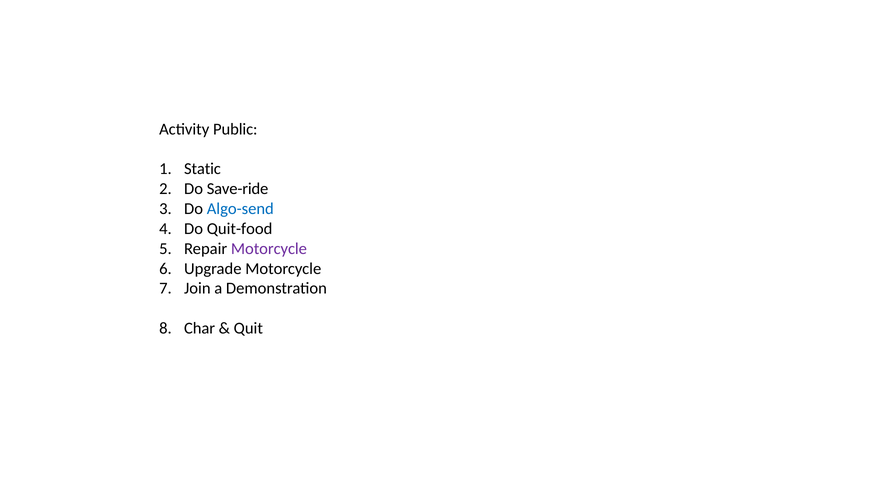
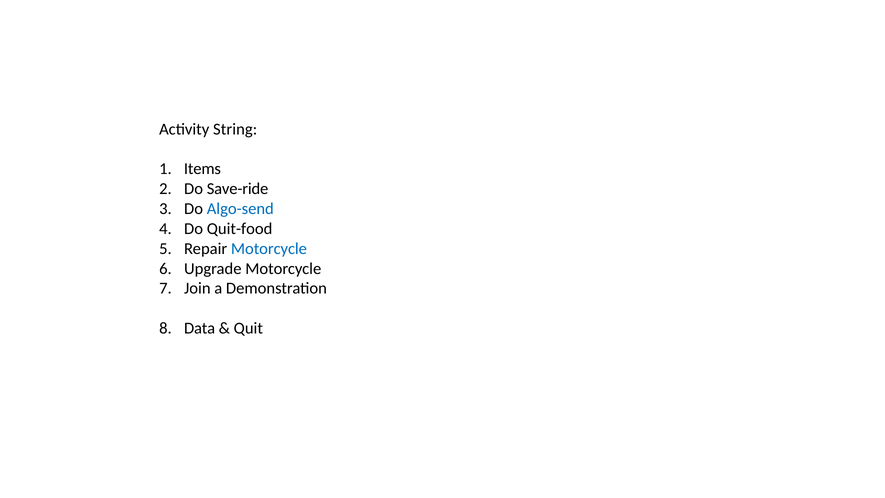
Public: Public -> String (235, 129)
Static: Static -> Items (202, 169)
Motorcycle colour: purple -> blue (269, 249)
Char: Char -> Data (200, 328)
